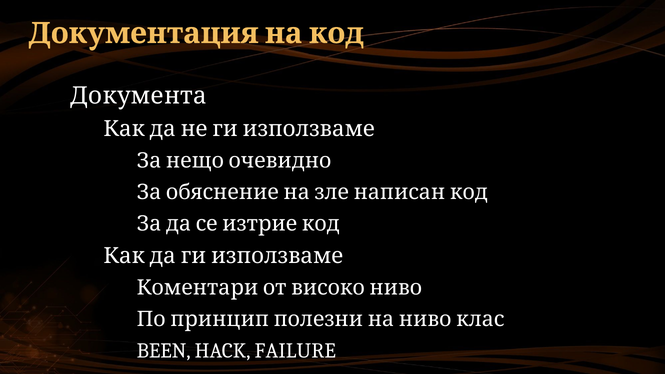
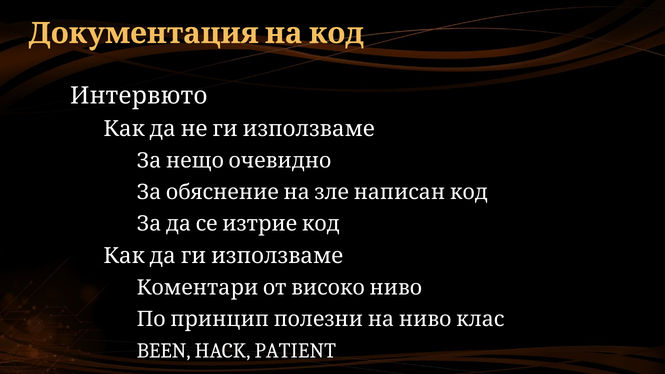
Документа: Документа -> Интервюто (139, 96)
FAILURE: FAILURE -> PATIENT (295, 351)
